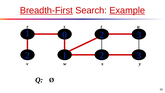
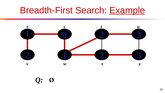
Breadth-First underline: present -> none (46, 10)
